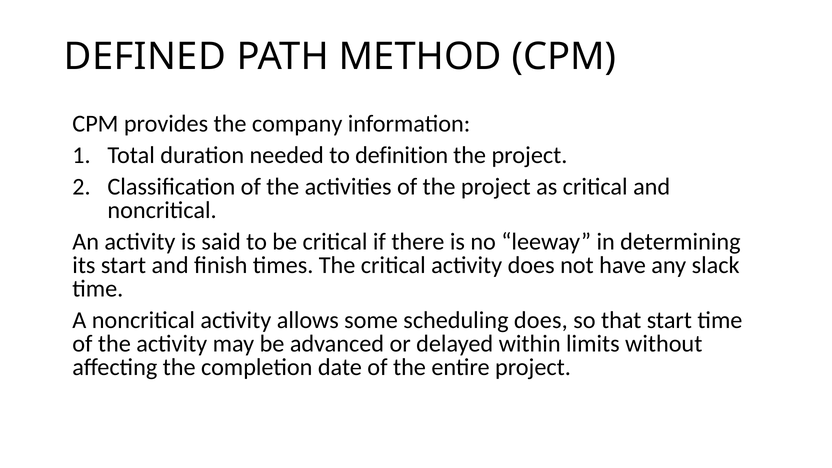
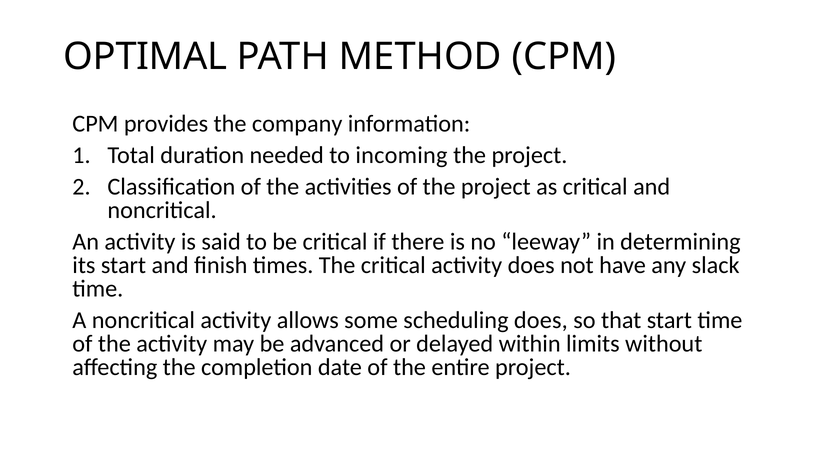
DEFINED: DEFINED -> OPTIMAL (145, 57)
definition: definition -> incoming (401, 155)
